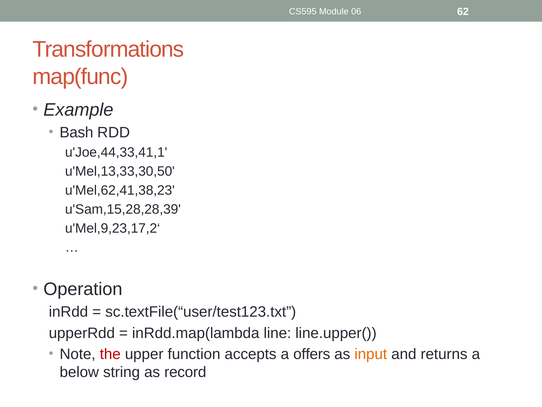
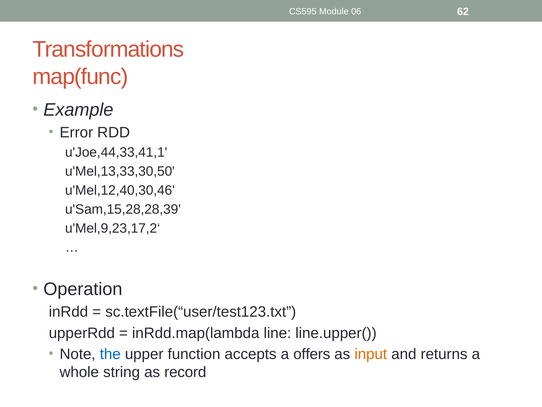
Bash: Bash -> Error (76, 132)
u'Mel,62,41,38,23: u'Mel,62,41,38,23 -> u'Mel,12,40,30,46 (120, 190)
the colour: red -> blue (110, 354)
below: below -> whole (79, 372)
